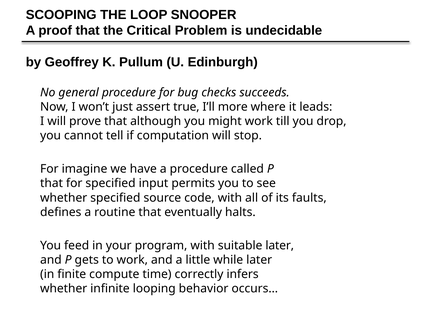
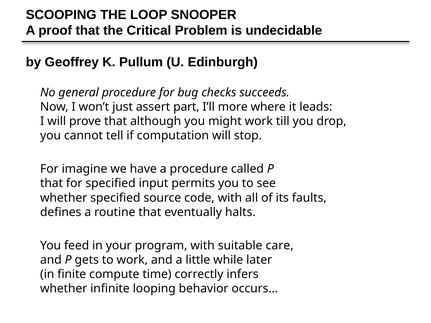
true: true -> part (186, 107)
suitable later: later -> care (280, 246)
